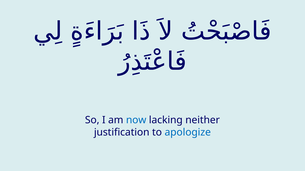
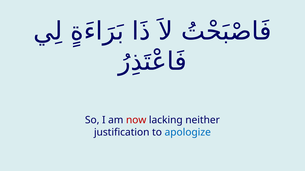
now colour: blue -> red (136, 120)
